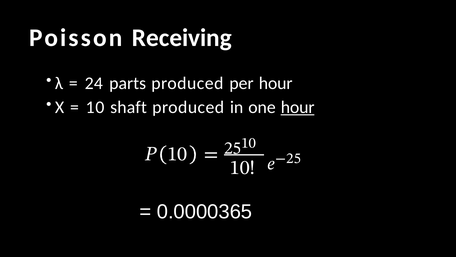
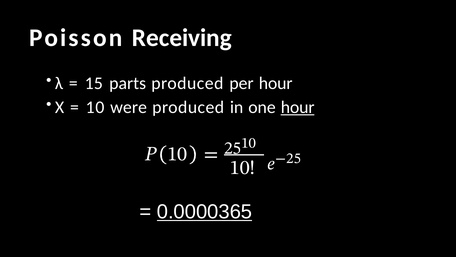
24: 24 -> 15 (94, 83)
shaft: shaft -> were (129, 107)
0.0000365 underline: none -> present (205, 211)
